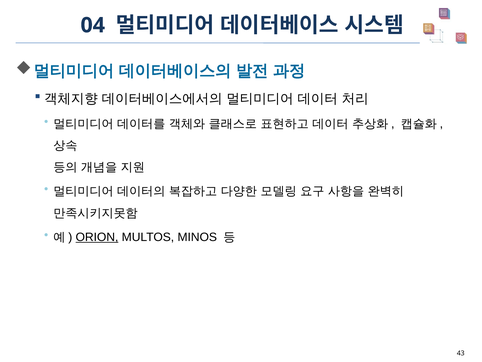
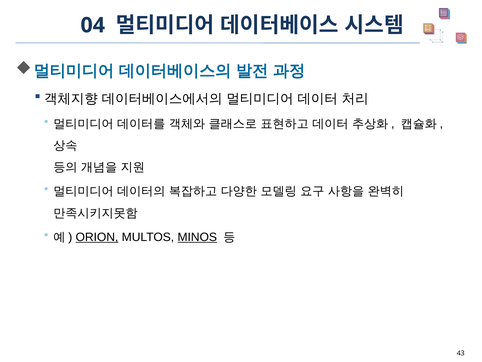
MINOS underline: none -> present (197, 237)
